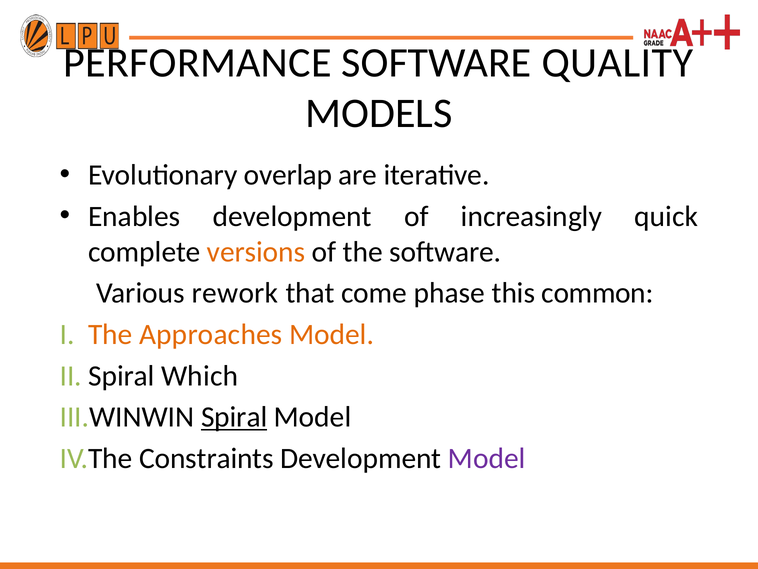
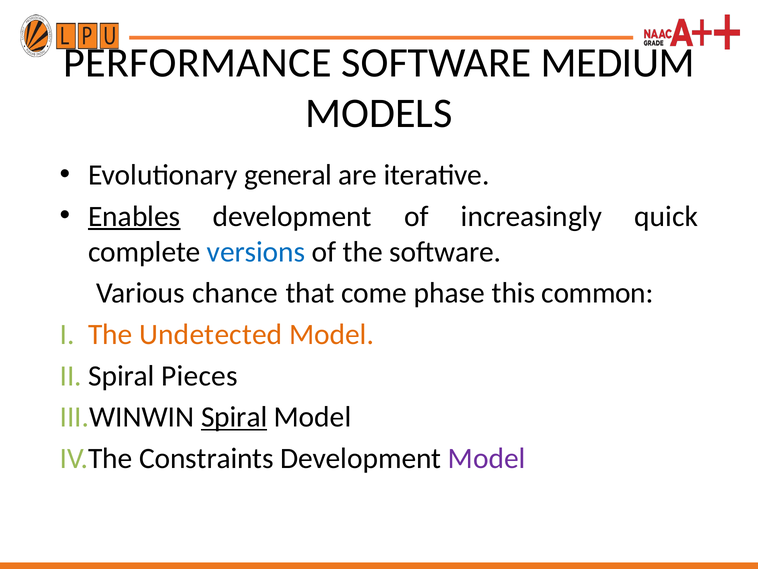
QUALITY: QUALITY -> MEDIUM (618, 63)
overlap: overlap -> general (288, 175)
Enables underline: none -> present (134, 216)
versions colour: orange -> blue (256, 252)
rework: rework -> chance (235, 293)
Approaches: Approaches -> Undetected (211, 334)
Which: Which -> Pieces (200, 375)
